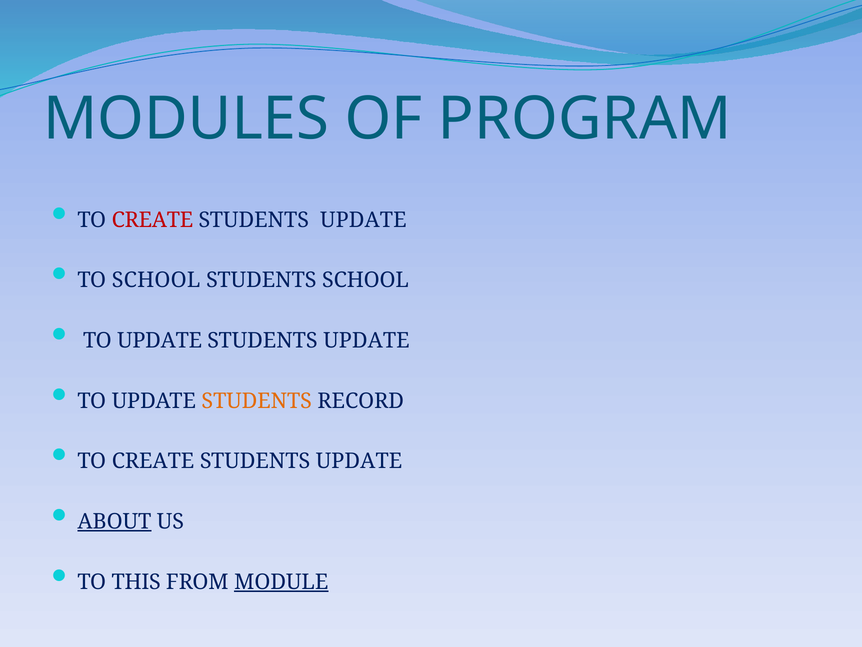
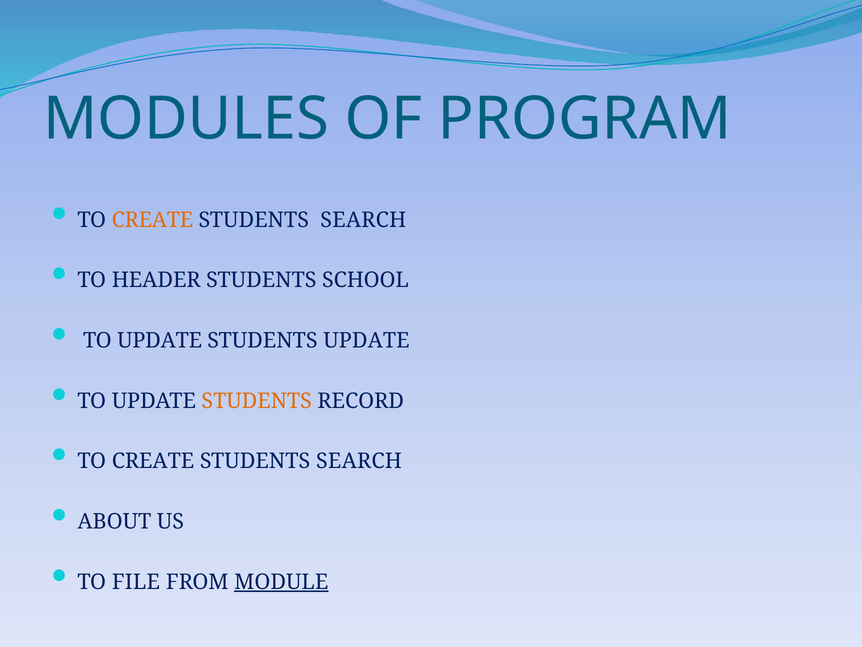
CREATE colour: red -> orange (152, 220)
UPDATE: UPDATE -> SEARCH (363, 220)
TO SCHOOL: SCHOOL -> HEADER (156, 280)
UPDATE: UPDATE -> SEARCH (359, 461)
ABOUT underline: present -> none (114, 521)
THIS: THIS -> FILE (136, 581)
